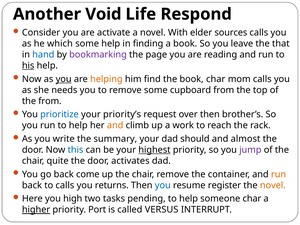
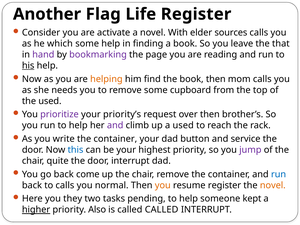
Void: Void -> Flag (103, 14)
Life Respond: Respond -> Register (196, 14)
hand colour: blue -> purple (43, 55)
you underline: present -> none (64, 79)
book char: char -> then (216, 79)
the from: from -> used (50, 101)
prioritize colour: blue -> purple (59, 114)
and colour: orange -> purple (115, 125)
a work: work -> used (183, 125)
summary: summary -> container (115, 139)
should: should -> button (195, 139)
almost: almost -> service (246, 139)
highest underline: present -> none (154, 150)
door activates: activates -> interrupt (130, 161)
run colour: orange -> blue (279, 174)
returns: returns -> normal (112, 185)
you colour: blue -> orange (163, 185)
high: high -> they (73, 199)
someone char: char -> kept (252, 199)
Port: Port -> Also (97, 210)
called VERSUS: VERSUS -> CALLED (162, 210)
